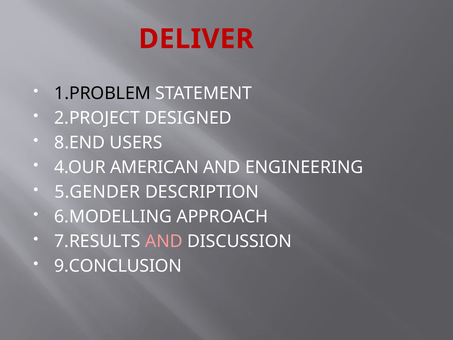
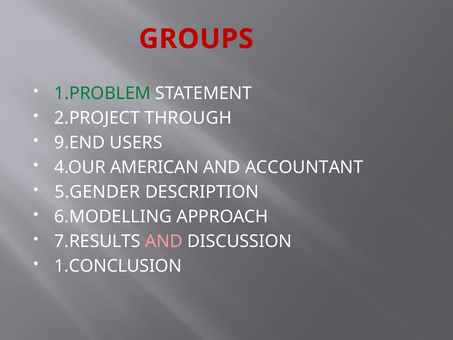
DELIVER: DELIVER -> GROUPS (196, 39)
1.PROBLEM colour: black -> green (103, 93)
DESIGNED: DESIGNED -> THROUGH (188, 118)
8.END: 8.END -> 9.END (80, 143)
ENGINEERING: ENGINEERING -> ACCOUNTANT (304, 167)
9.CONCLUSION: 9.CONCLUSION -> 1.CONCLUSION (118, 266)
